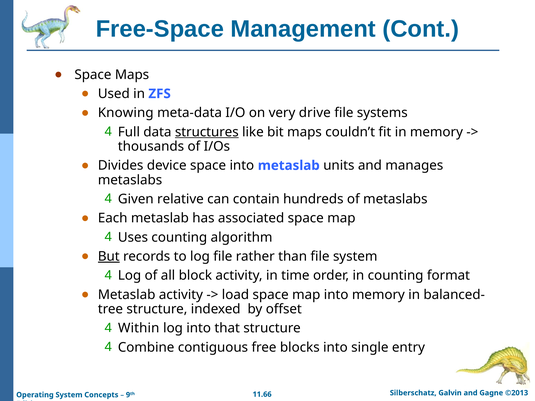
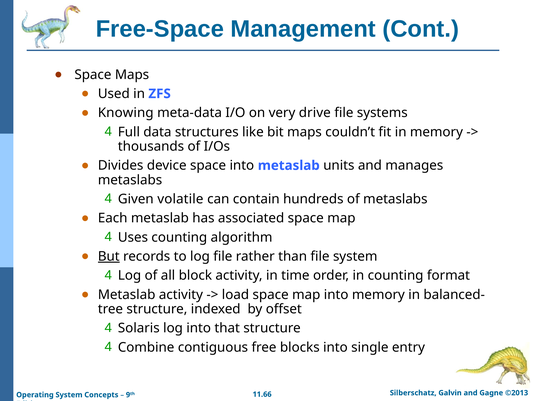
structures underline: present -> none (207, 132)
relative: relative -> volatile (180, 199)
Within: Within -> Solaris (139, 328)
